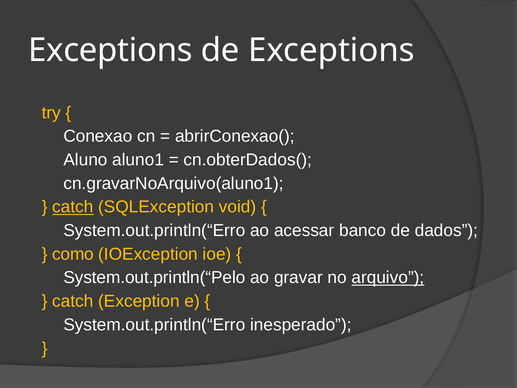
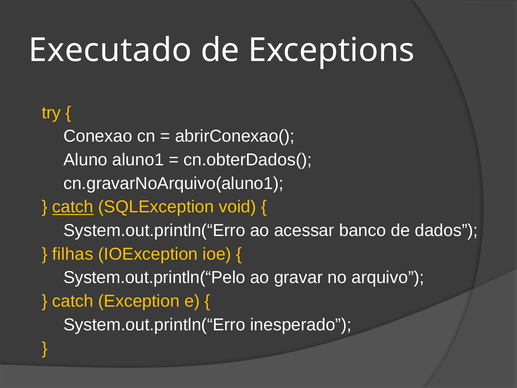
Exceptions: Exceptions -> Executado (110, 50)
como: como -> filhas (73, 254)
arquivo underline: present -> none (388, 277)
